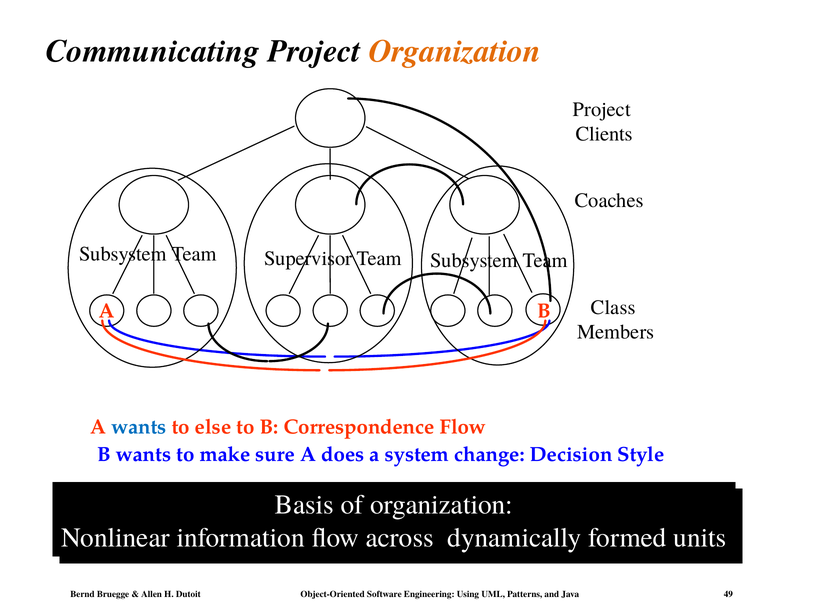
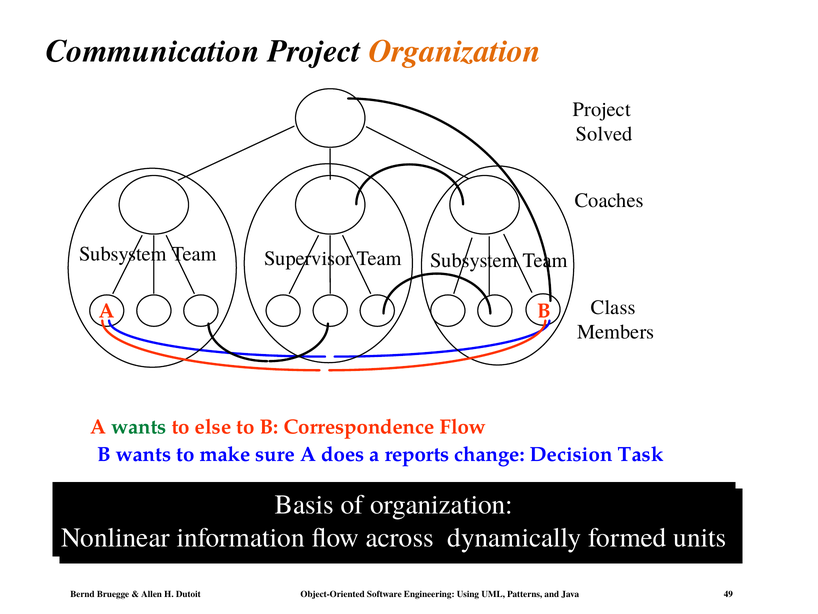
Communicating: Communicating -> Communication (153, 51)
Clients: Clients -> Solved (604, 134)
wants colour: blue -> green (139, 427)
system: system -> reports (417, 454)
Style: Style -> Task (641, 454)
